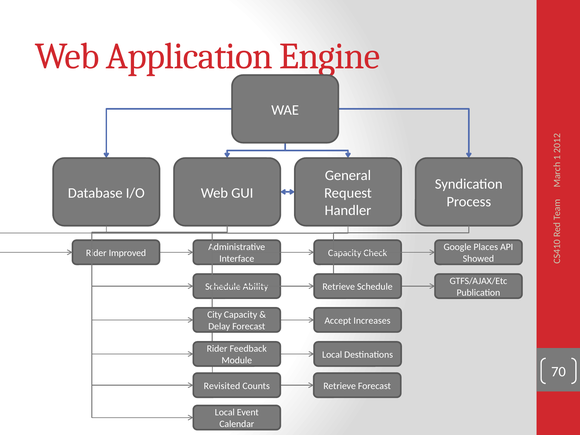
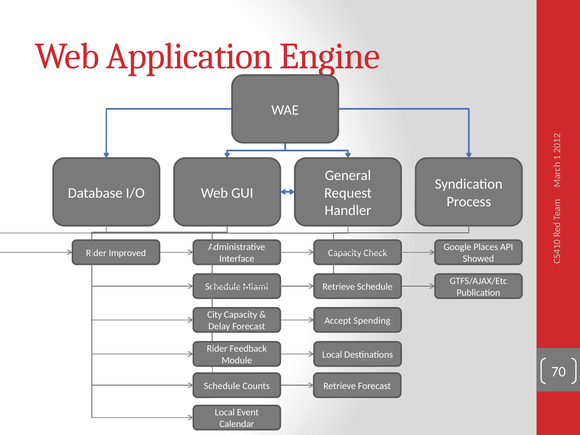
Ability: Ability -> Miami (255, 287)
Increases: Increases -> Spending (372, 321)
Revisited: Revisited -> Schedule (222, 386)
